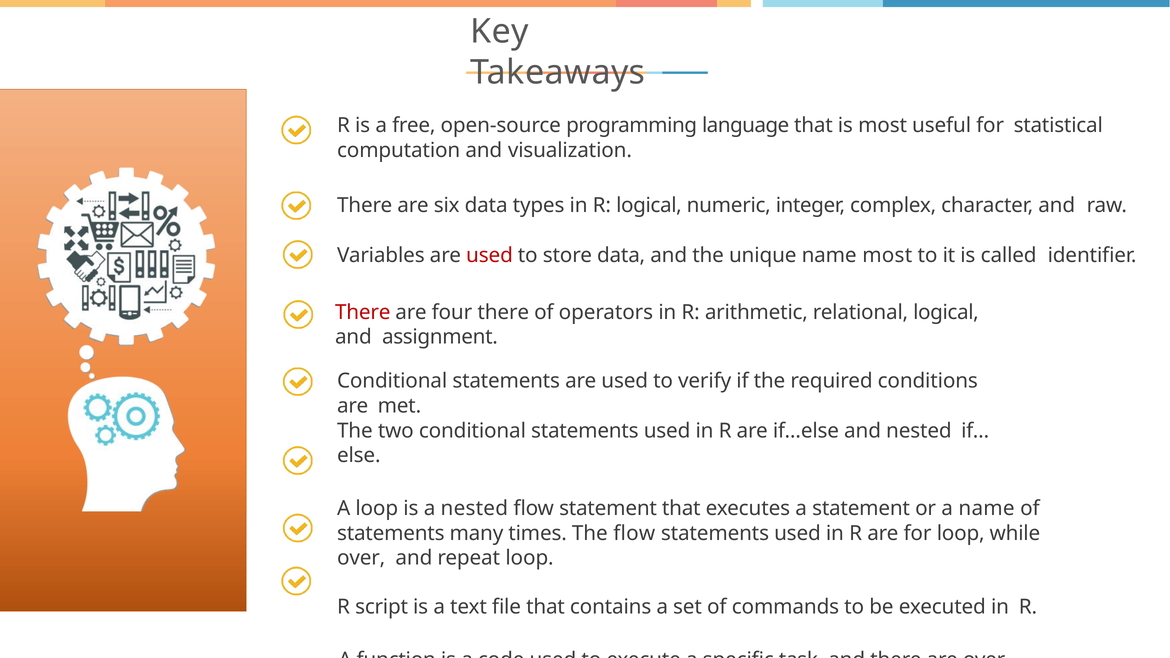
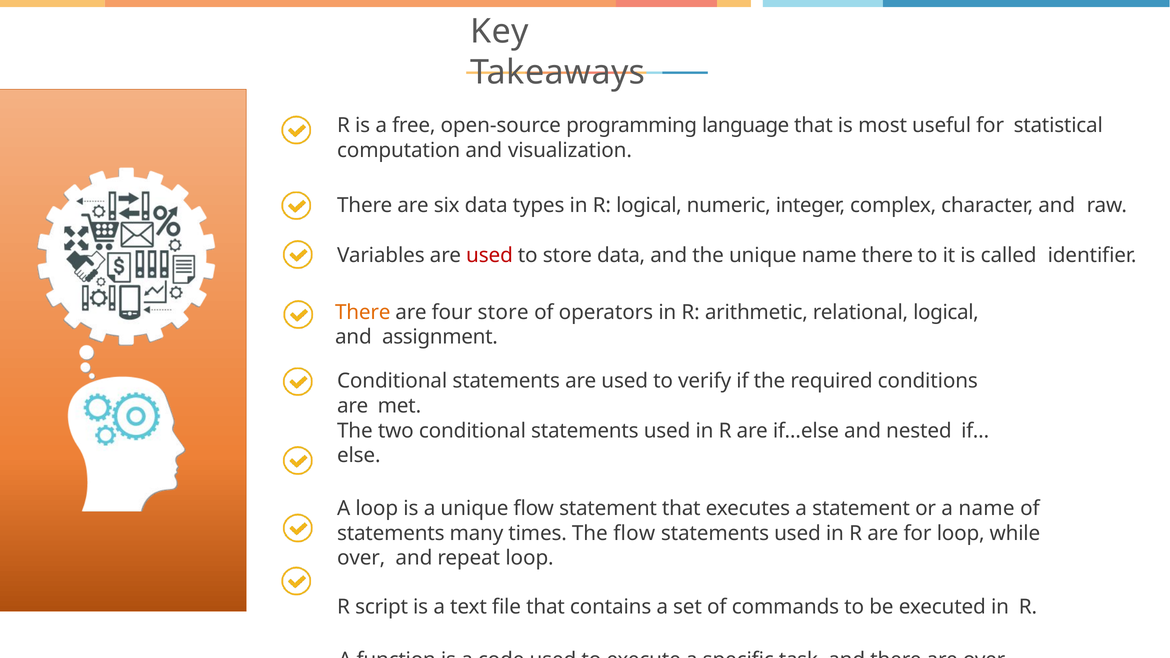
name most: most -> there (887, 256)
There colour: red -> orange (363, 312)
four there: there -> store (503, 312)
a nested: nested -> unique (474, 508)
